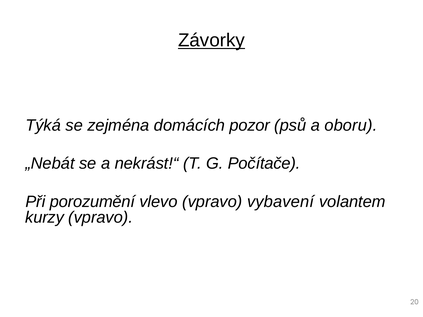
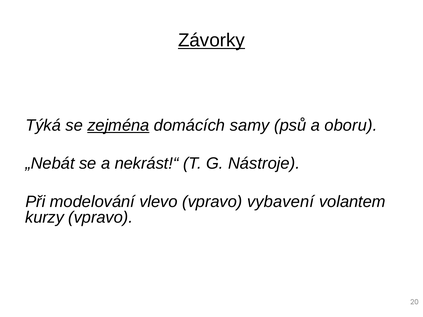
zejména underline: none -> present (118, 125)
pozor: pozor -> samy (250, 125)
Počítače: Počítače -> Nástroje (264, 164)
porozumění: porozumění -> modelování (92, 202)
